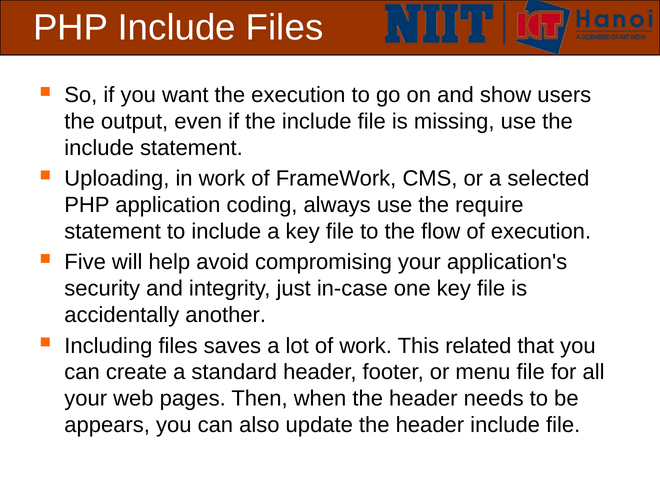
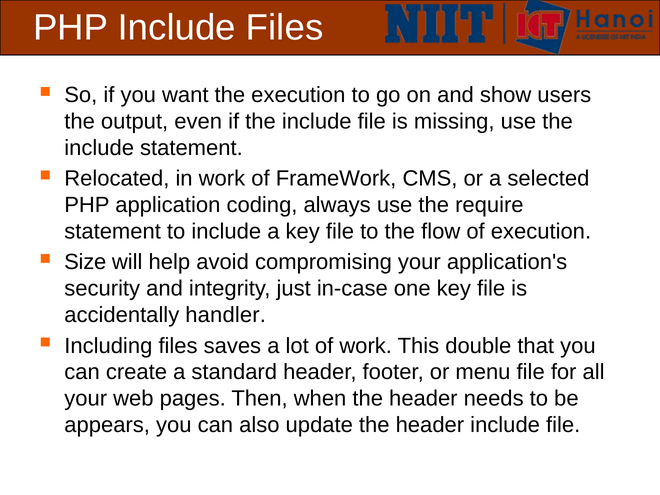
Uploading: Uploading -> Relocated (117, 179)
Five: Five -> Size (85, 262)
another: another -> handler (226, 315)
related: related -> double (478, 346)
